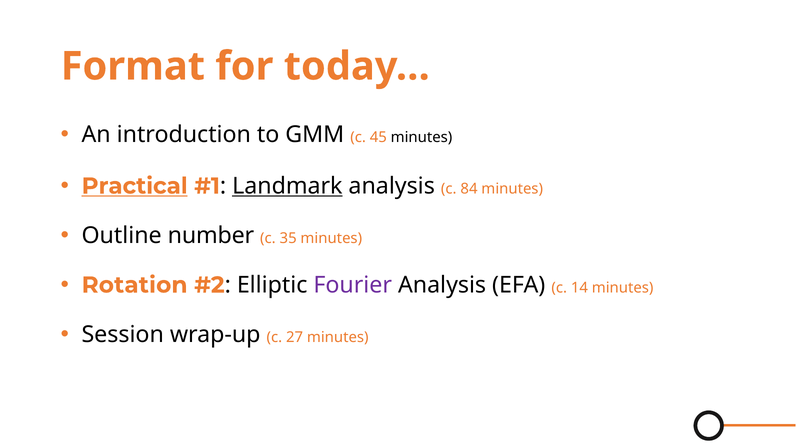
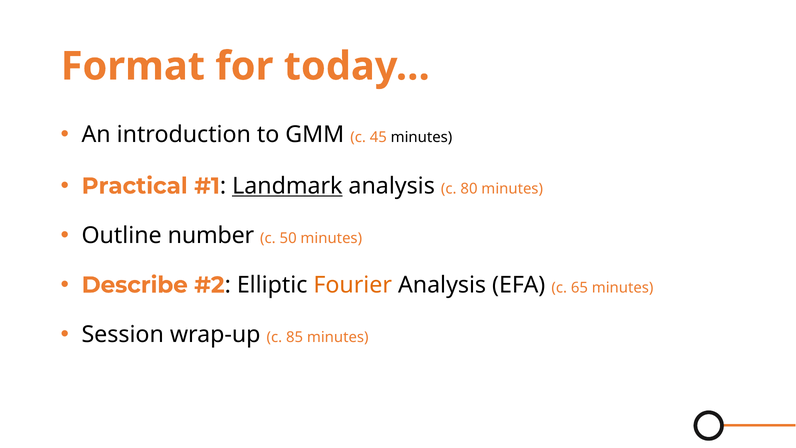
Practical underline: present -> none (135, 186)
84: 84 -> 80 (469, 189)
35: 35 -> 50 (288, 238)
Rotation: Rotation -> Describe (135, 285)
Fourier colour: purple -> orange (353, 285)
14: 14 -> 65 (579, 288)
27: 27 -> 85 (295, 337)
